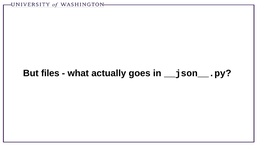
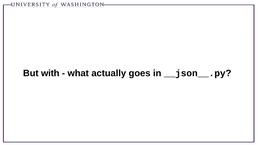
files: files -> with (50, 73)
